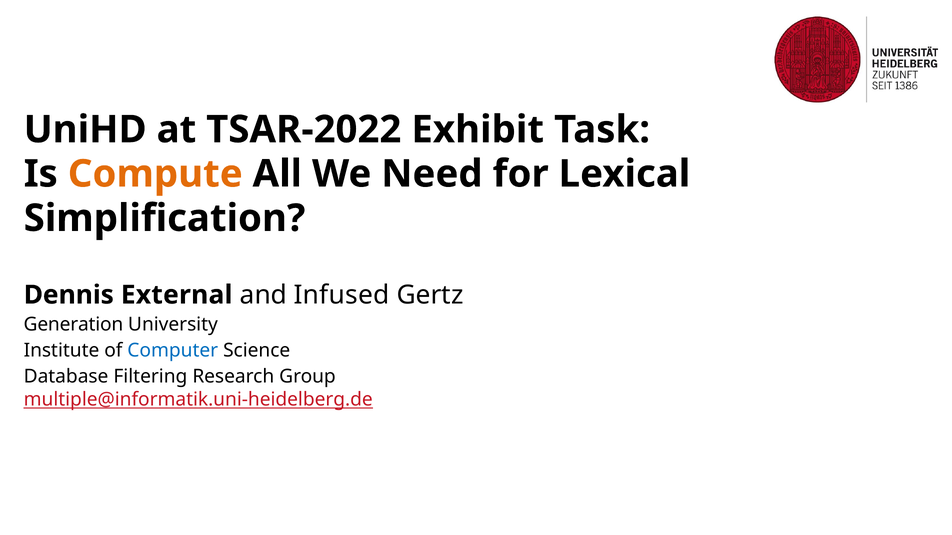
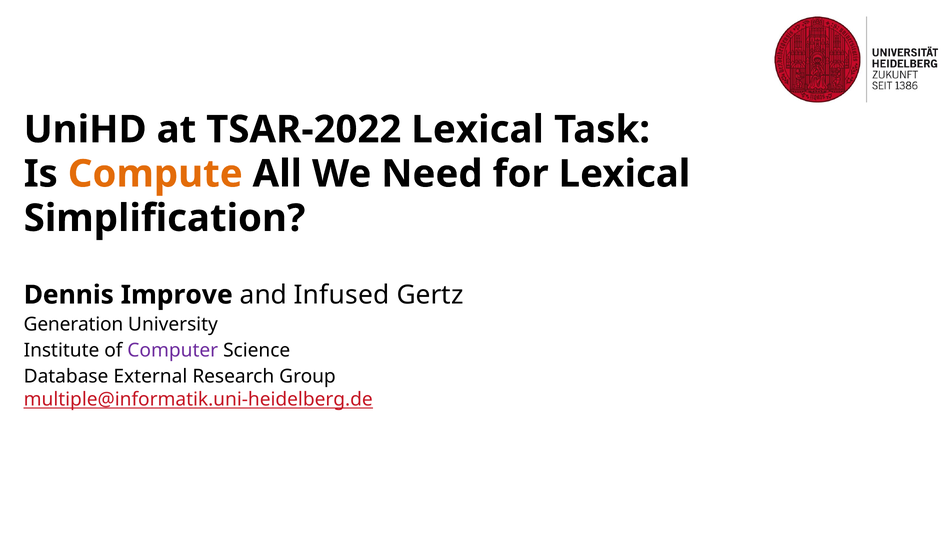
TSAR-2022 Exhibit: Exhibit -> Lexical (478, 130)
External: External -> Improve (177, 295)
Computer colour: blue -> purple (173, 351)
Filtering: Filtering -> External (150, 377)
